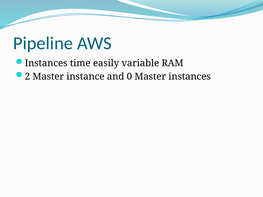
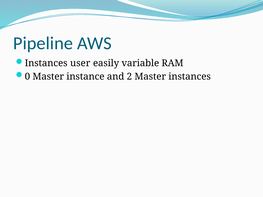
time: time -> user (80, 63)
2: 2 -> 0 (27, 77)
0: 0 -> 2 (129, 77)
